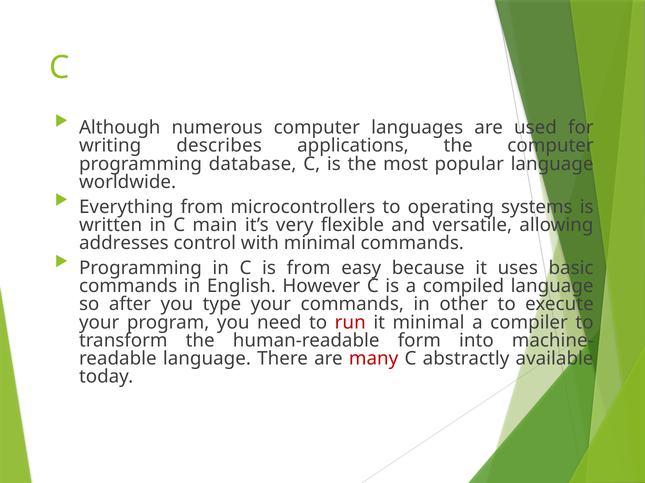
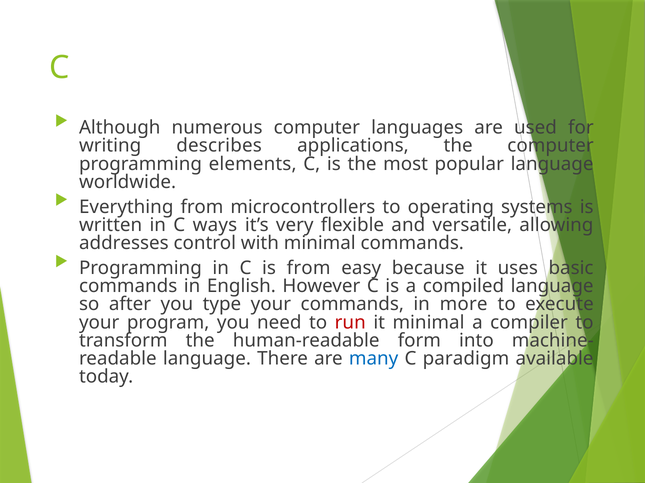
database: database -> elements (253, 164)
main: main -> ways (215, 225)
other: other -> more (464, 305)
many colour: red -> blue (374, 359)
abstractly: abstractly -> paradigm (466, 359)
